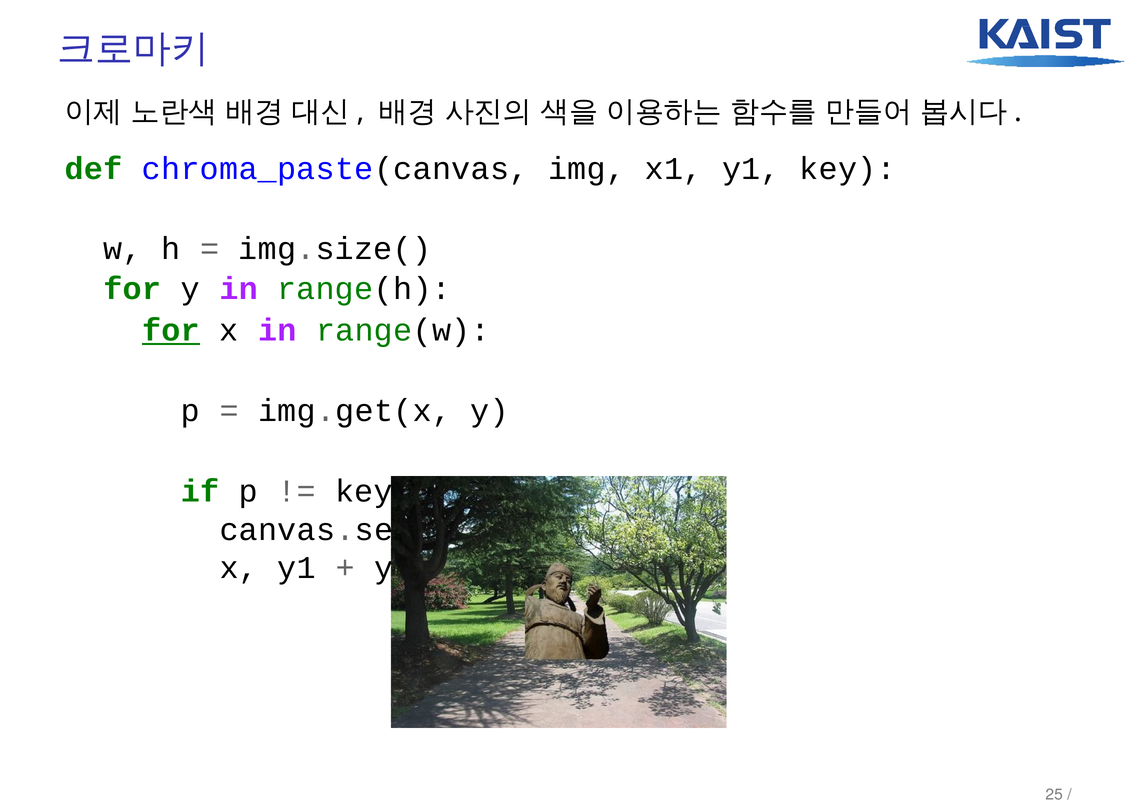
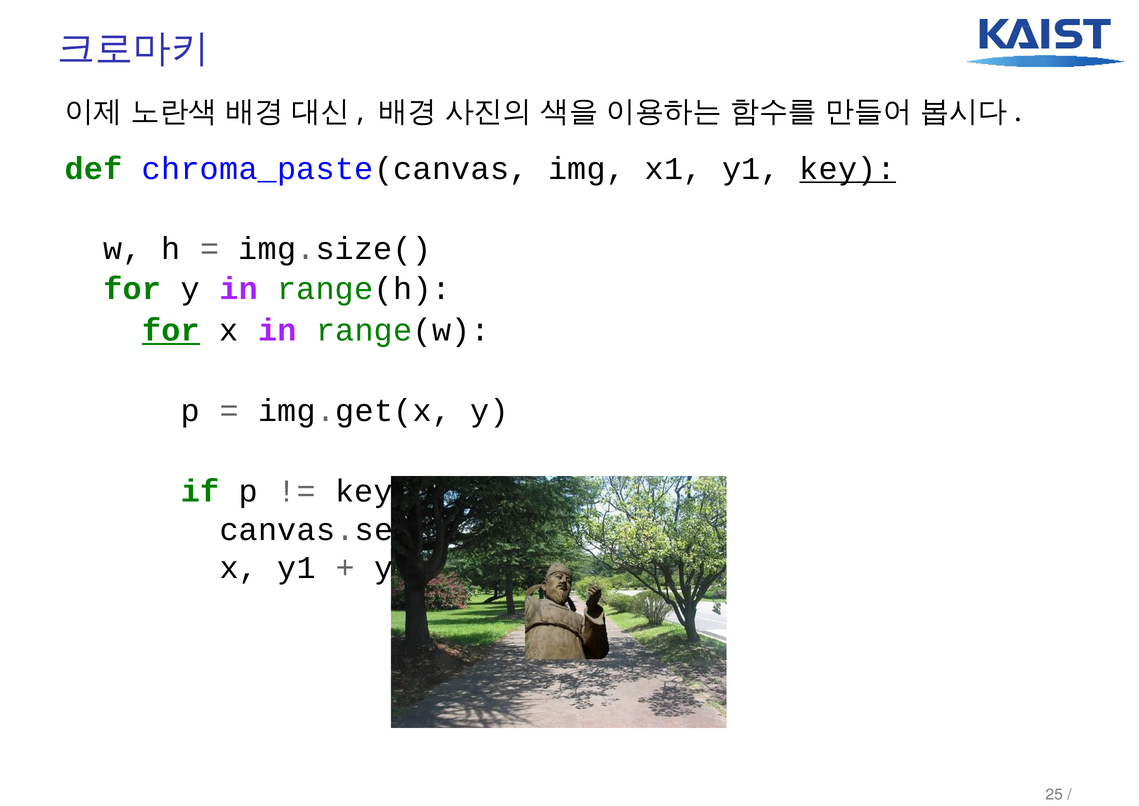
key underline: none -> present (848, 168)
